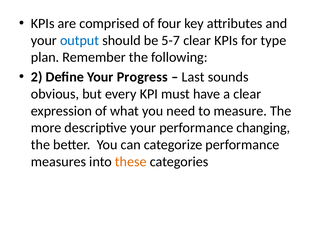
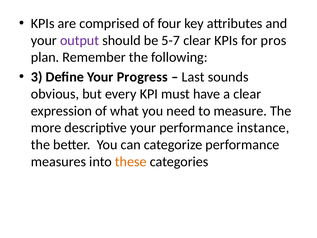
output colour: blue -> purple (80, 40)
type: type -> pros (274, 40)
2: 2 -> 3 (37, 77)
changing: changing -> instance (263, 128)
